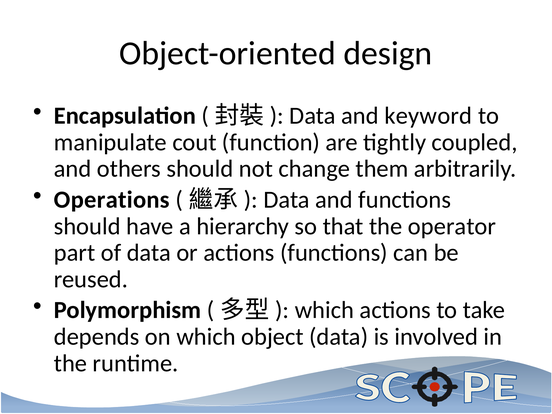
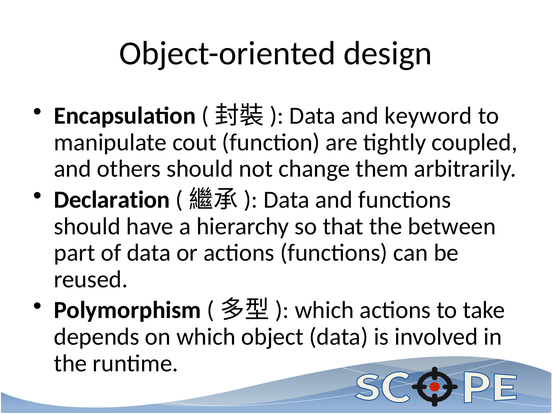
Operations: Operations -> Declaration (112, 200)
operator: operator -> between (452, 226)
